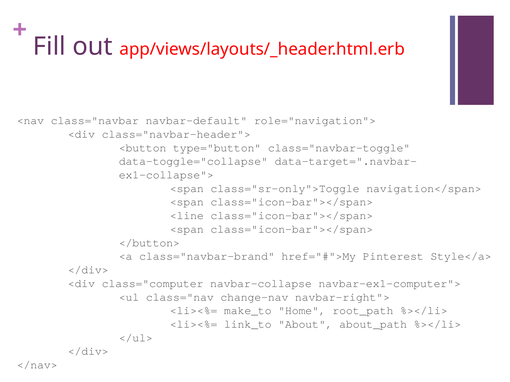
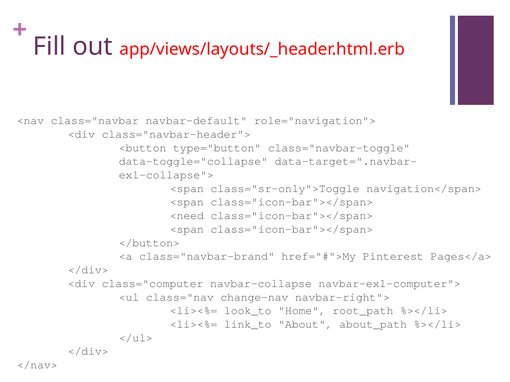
<line: <line -> <need (187, 216)
Style</a>: Style</a> -> Pages</a> (461, 257)
make_to: make_to -> look_to (248, 311)
